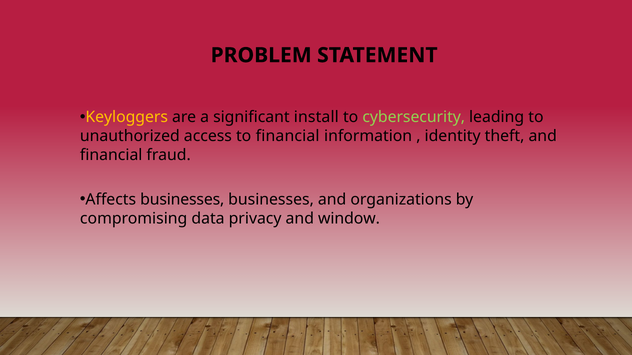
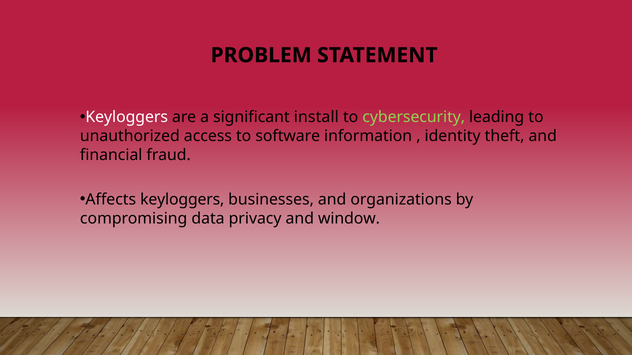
Keyloggers colour: yellow -> white (127, 117)
to financial: financial -> software (288, 136)
Affects businesses: businesses -> keyloggers (182, 200)
